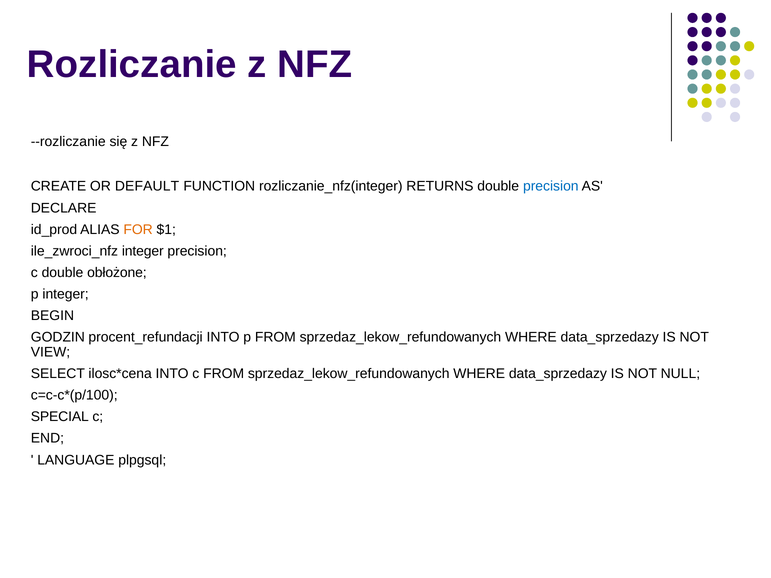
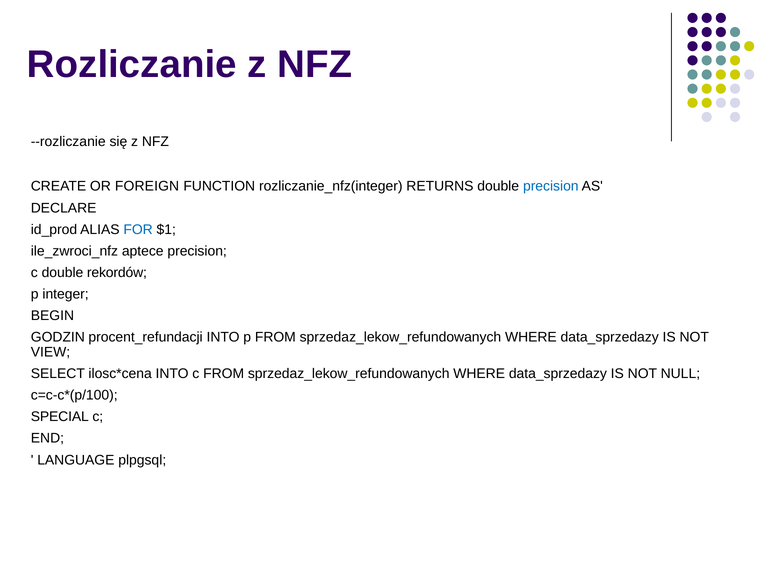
DEFAULT: DEFAULT -> FOREIGN (147, 186)
FOR colour: orange -> blue (138, 230)
ile_zwroci_nfz integer: integer -> aptece (143, 251)
obłożone: obłożone -> rekordów (117, 273)
